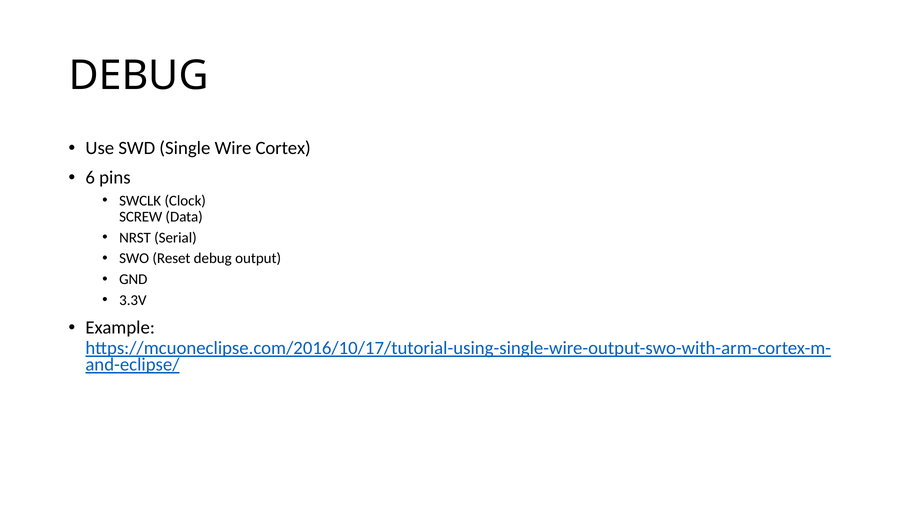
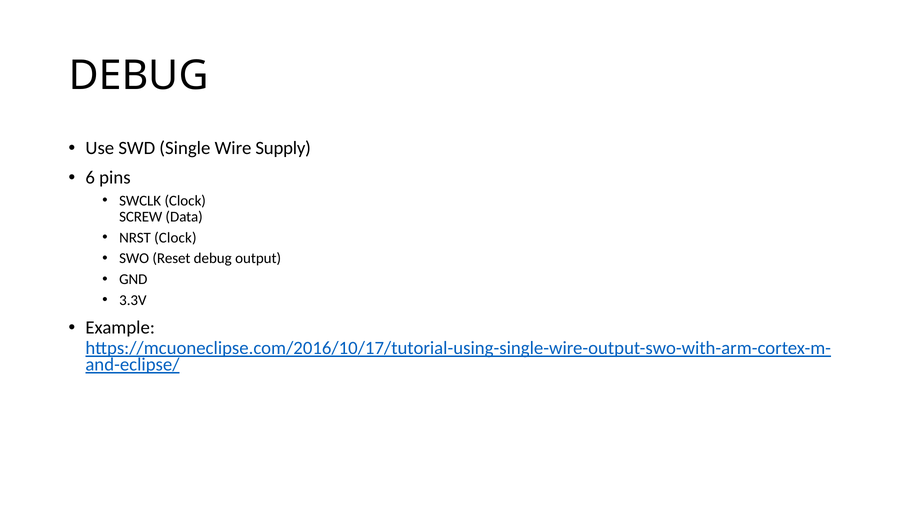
Cortex: Cortex -> Supply (283, 148)
NRST Serial: Serial -> Clock (175, 238)
